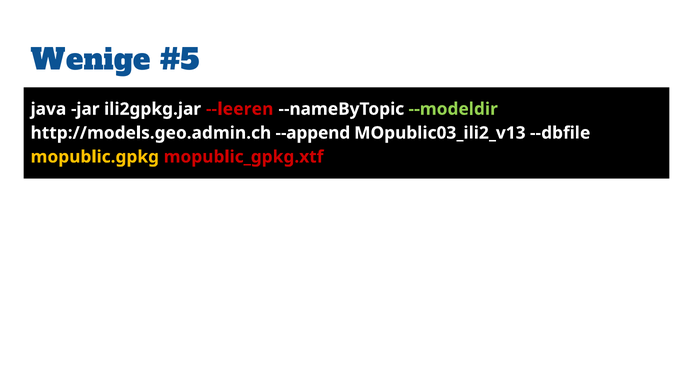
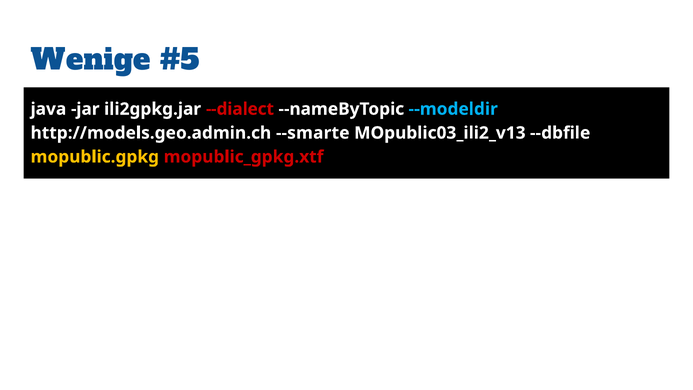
--leeren: --leeren -> --dialect (240, 109)
--modeldir colour: light green -> light blue (453, 109)
--append: --append -> --smarte (313, 133)
